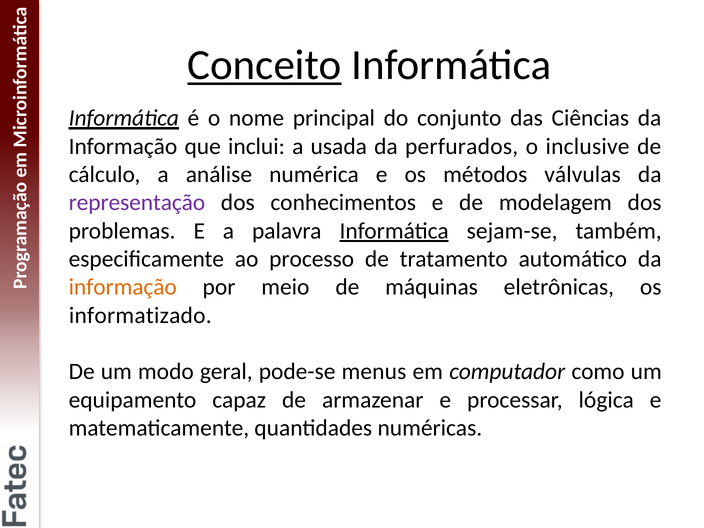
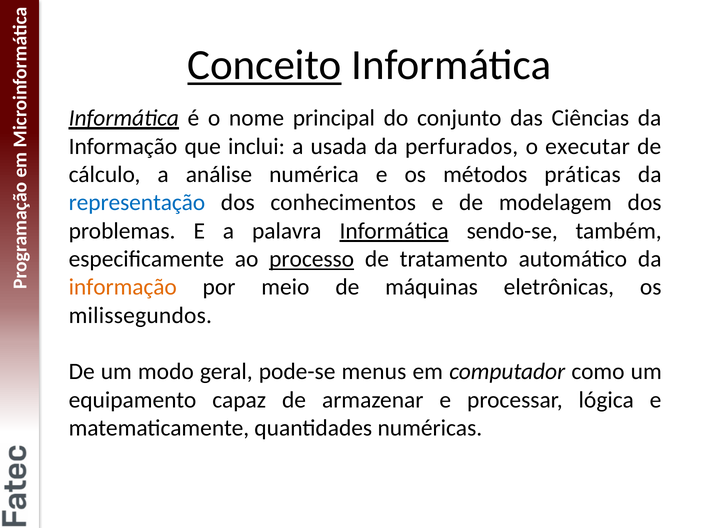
inclusive: inclusive -> executar (588, 146)
válvulas: válvulas -> práticas (583, 175)
representação colour: purple -> blue (137, 203)
sejam-se: sejam-se -> sendo-se (512, 231)
processo underline: none -> present (312, 259)
informatizado: informatizado -> milissegundos (140, 315)
